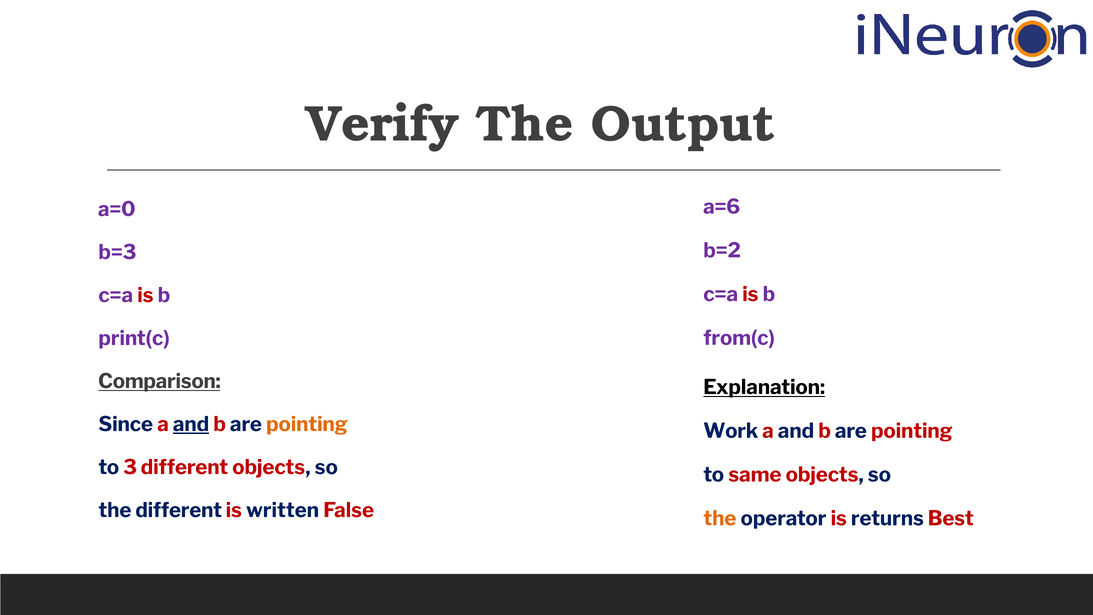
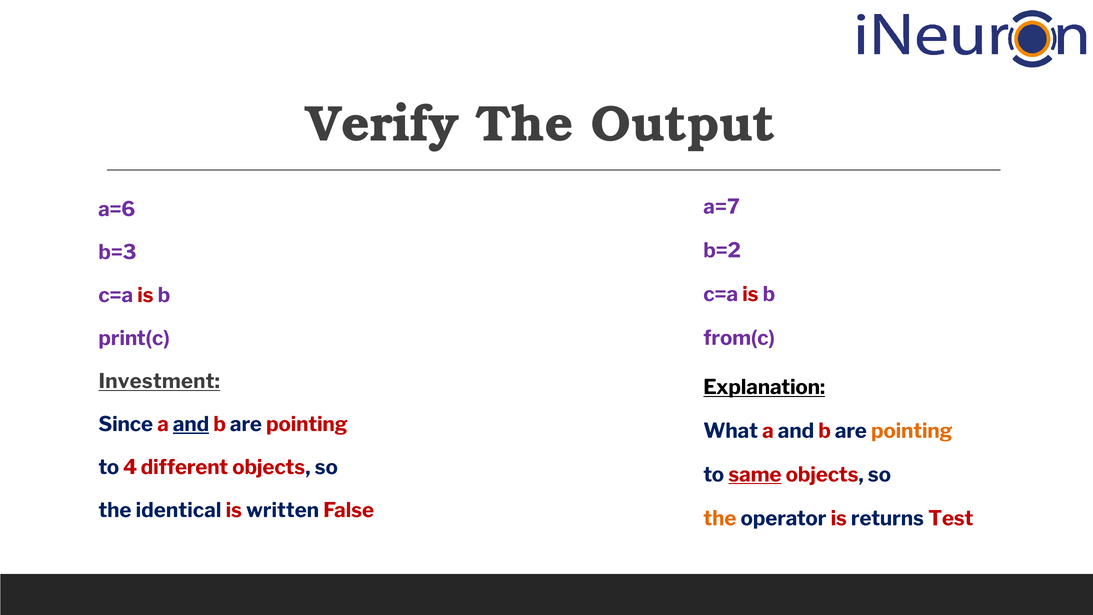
a=6: a=6 -> a=7 (722, 207)
a=0: a=0 -> a=6 (117, 209)
Comparison: Comparison -> Investment (159, 381)
pointing colour: orange -> red (307, 424)
Work: Work -> What (731, 431)
pointing colour: red -> orange (912, 431)
3: 3 -> 4 (130, 467)
same underline: none -> present (755, 475)
the different: different -> identical (179, 510)
Best: Best -> Test (951, 518)
